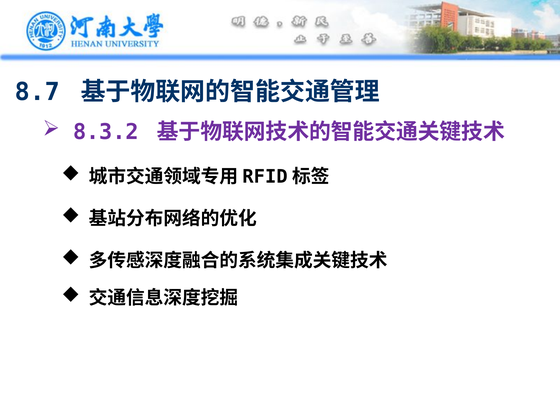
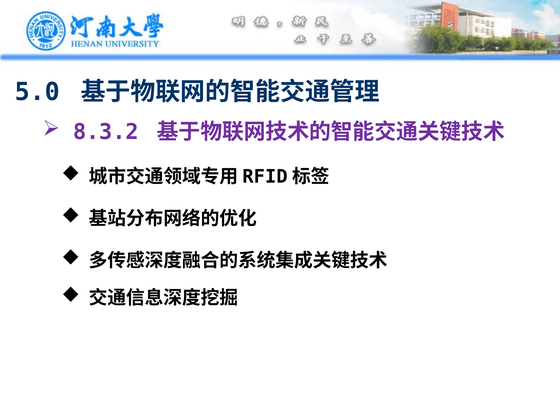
8.7: 8.7 -> 5.0 (37, 92)
